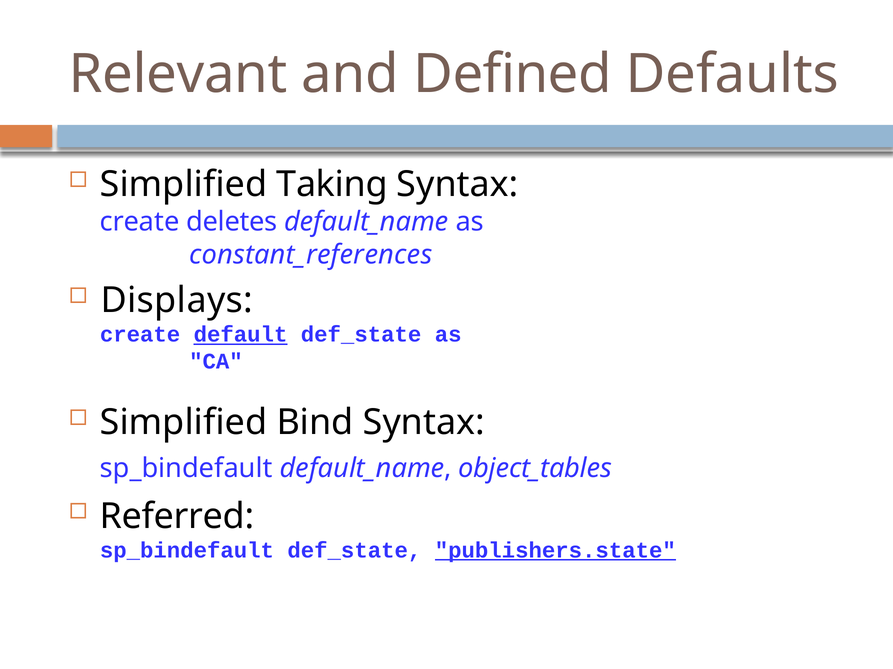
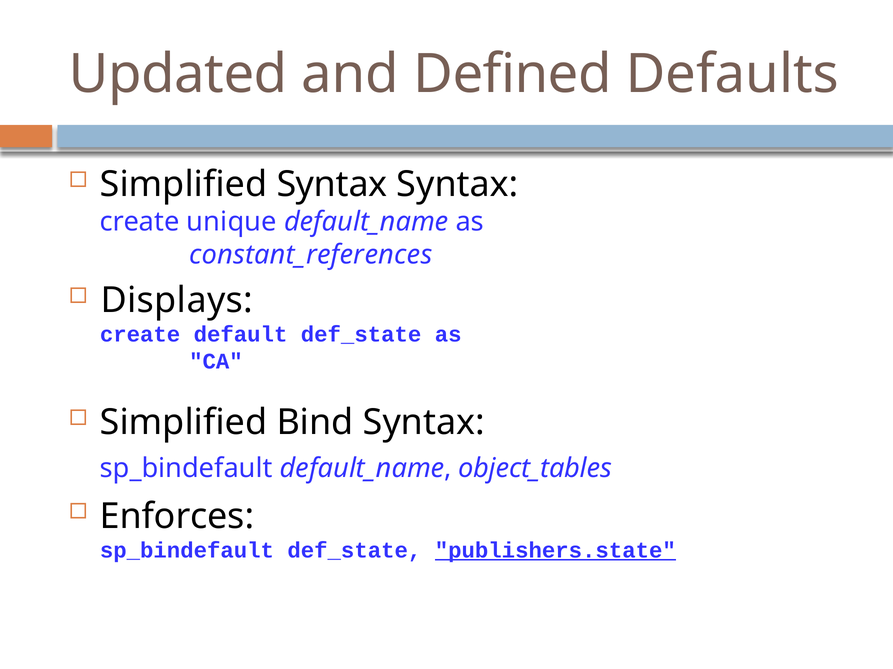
Relevant: Relevant -> Updated (178, 74)
Simplified Taking: Taking -> Syntax (332, 185)
deletes: deletes -> unique (232, 222)
default underline: present -> none (241, 335)
Referred: Referred -> Enforces (177, 517)
